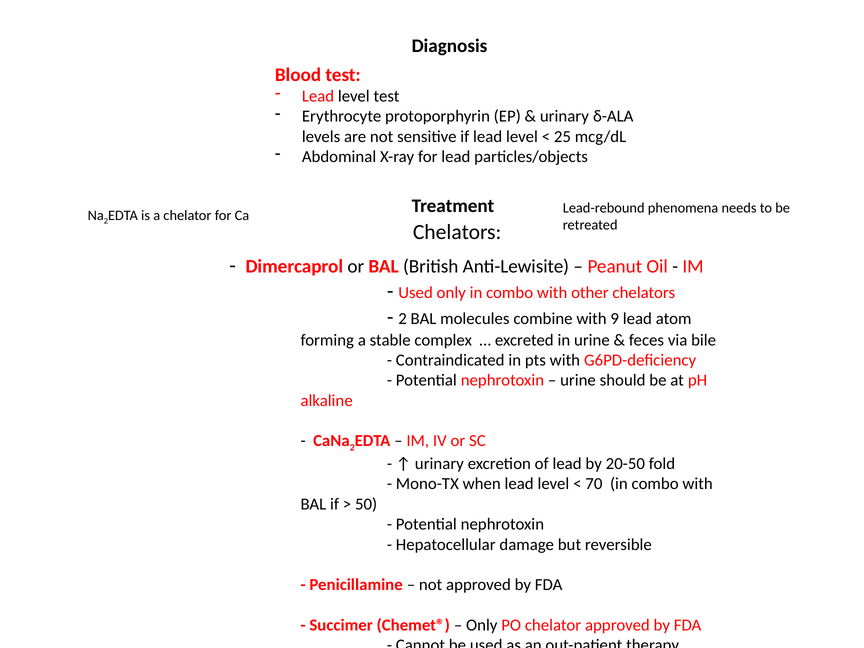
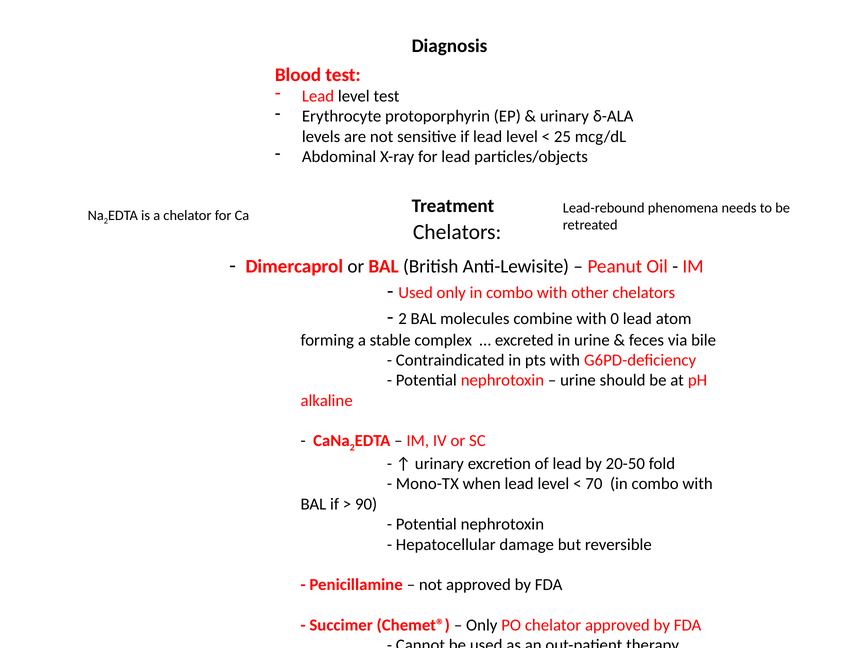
9: 9 -> 0 (615, 319)
50: 50 -> 90 (366, 504)
